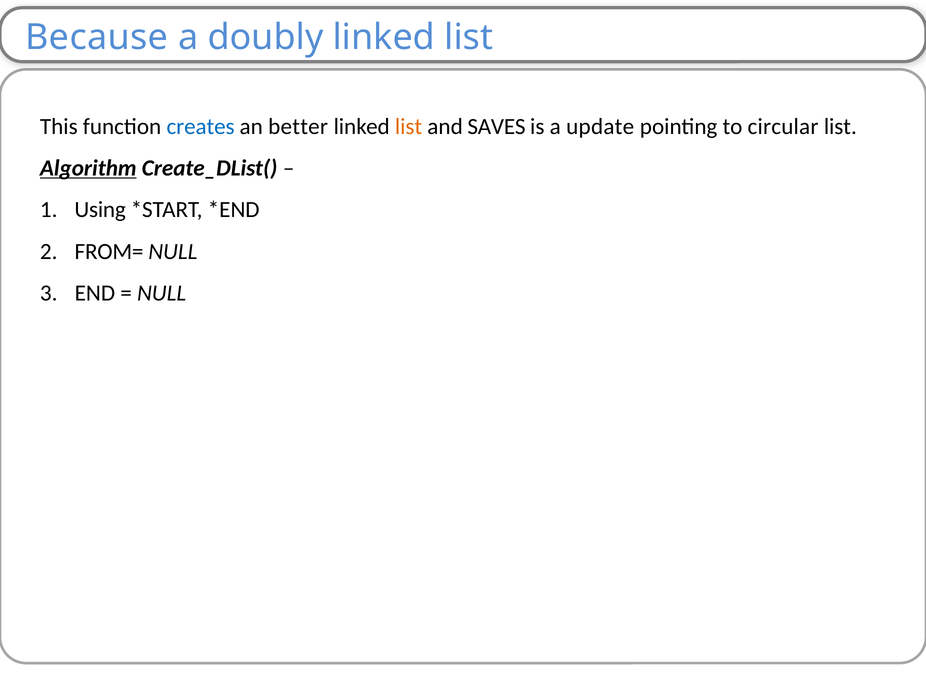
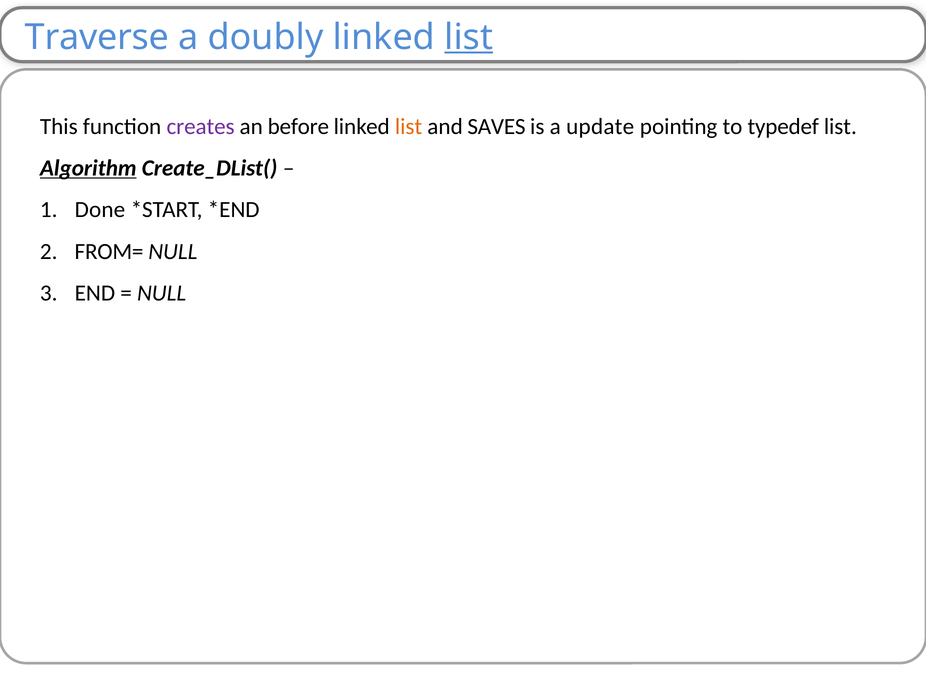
Because: Because -> Traverse (97, 37)
list underline: none -> present (469, 37)
creates colour: blue -> purple (201, 127)
better: better -> before (298, 127)
circular: circular -> typedef (783, 127)
Using: Using -> Done (100, 210)
